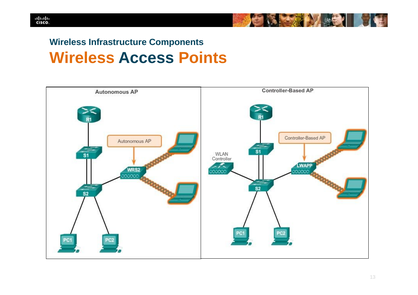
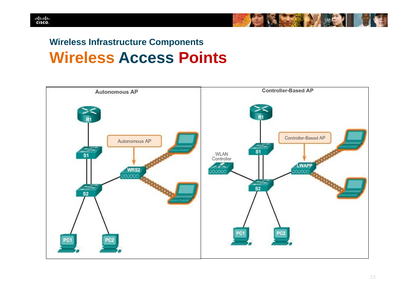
Points colour: orange -> red (203, 58)
